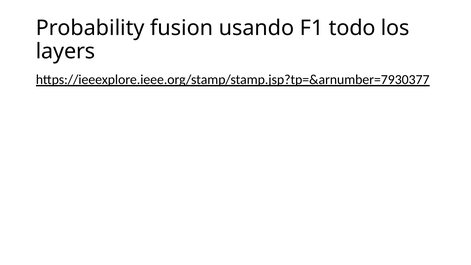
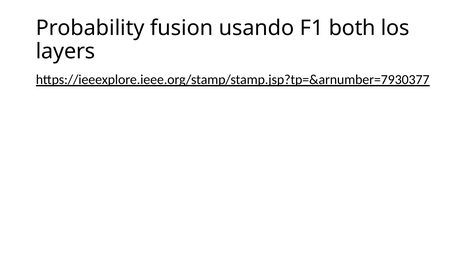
todo: todo -> both (352, 28)
